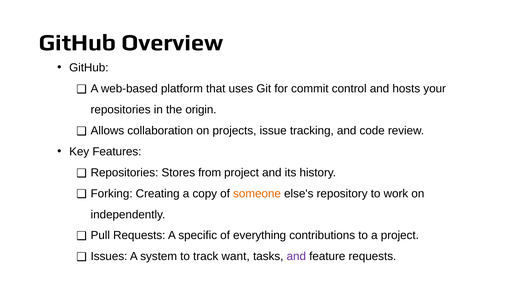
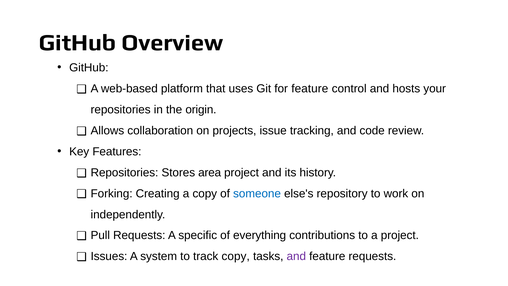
for commit: commit -> feature (310, 89)
from: from -> area (210, 172)
someone colour: orange -> blue (257, 193)
track want: want -> copy (236, 256)
